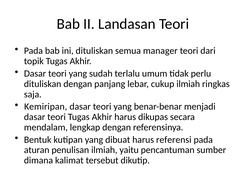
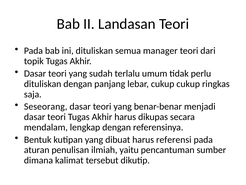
cukup ilmiah: ilmiah -> cukup (188, 84)
Kemiripan: Kemiripan -> Seseorang (46, 106)
